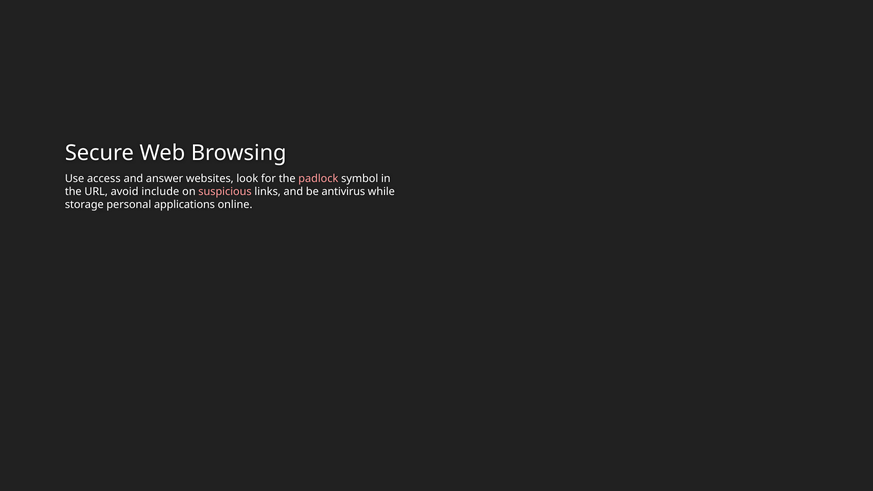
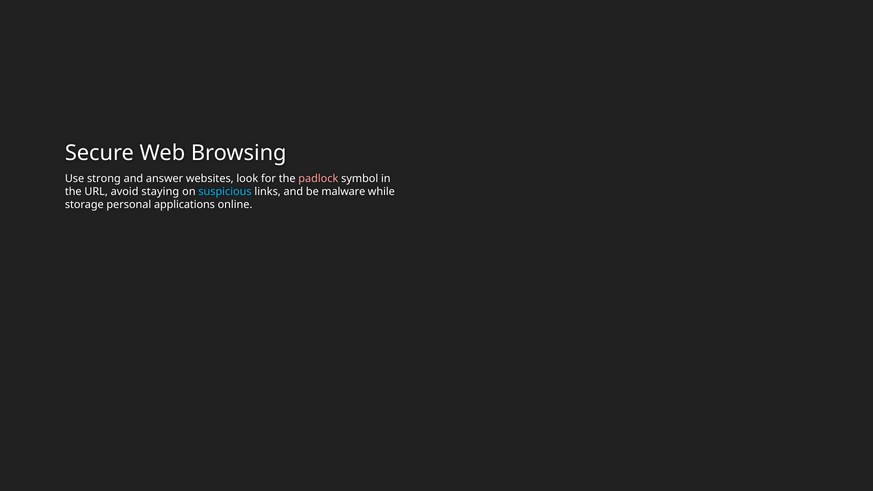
access: access -> strong (104, 178)
include: include -> staying (160, 192)
suspicious colour: pink -> light blue (225, 192)
antivirus: antivirus -> malware (343, 192)
